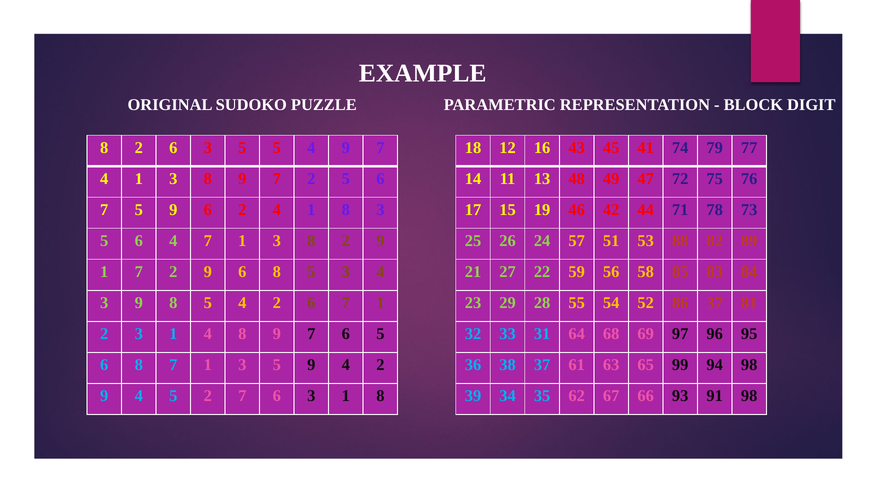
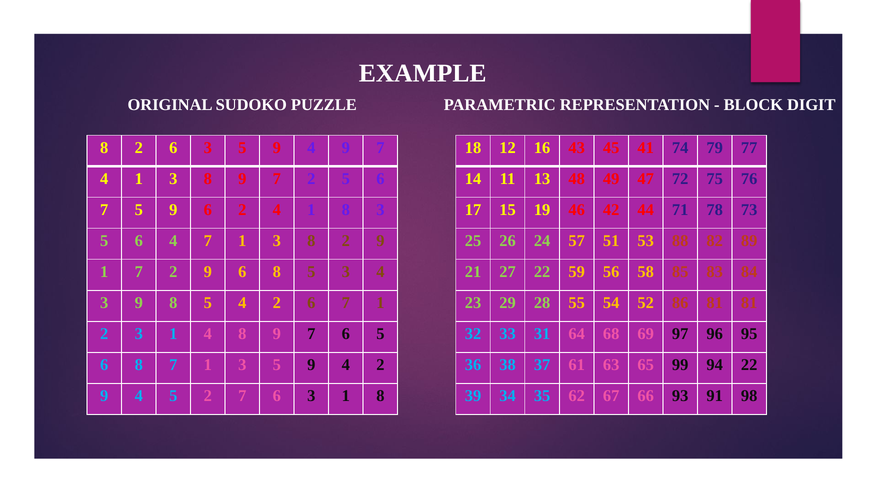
6 3 5 5: 5 -> 9 (277, 148)
86 37: 37 -> 81 (715, 303)
94 98: 98 -> 22 (749, 365)
